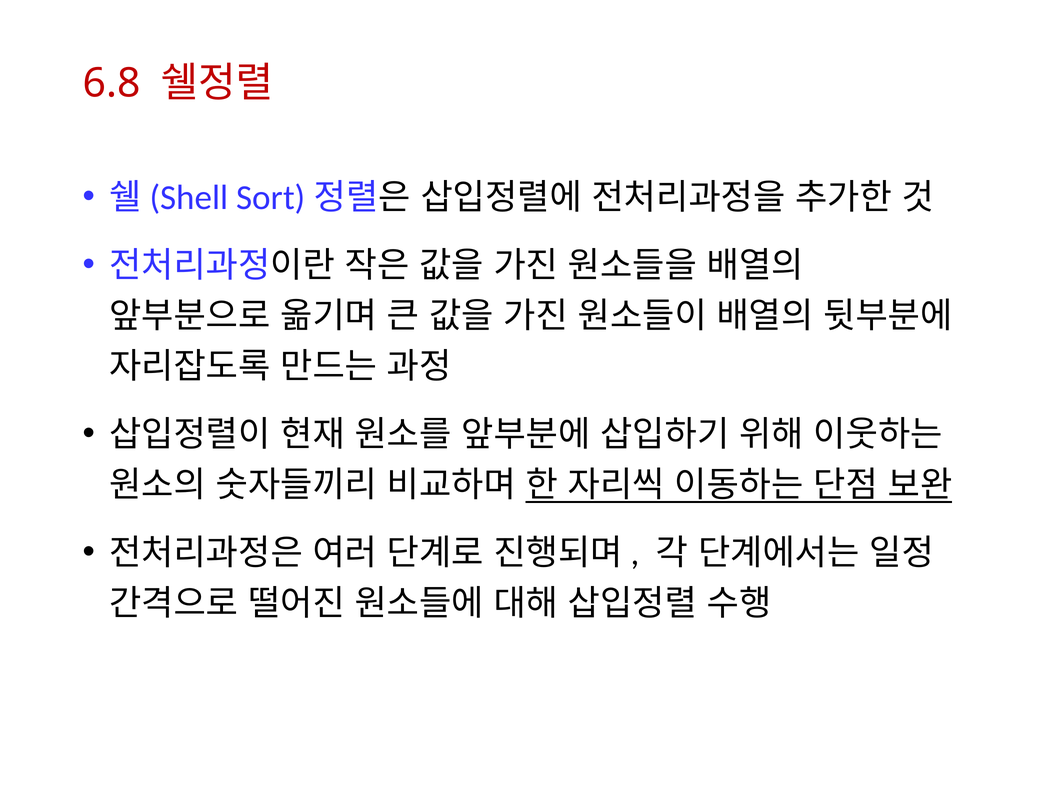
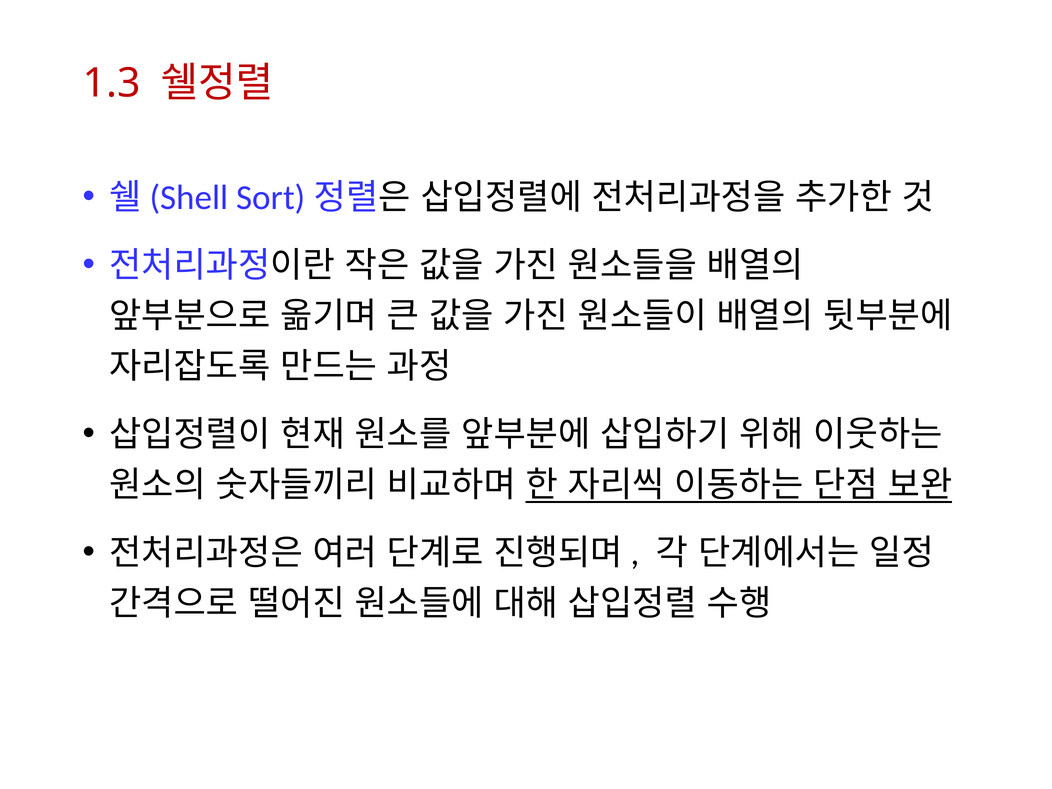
6.8: 6.8 -> 1.3 (112, 83)
